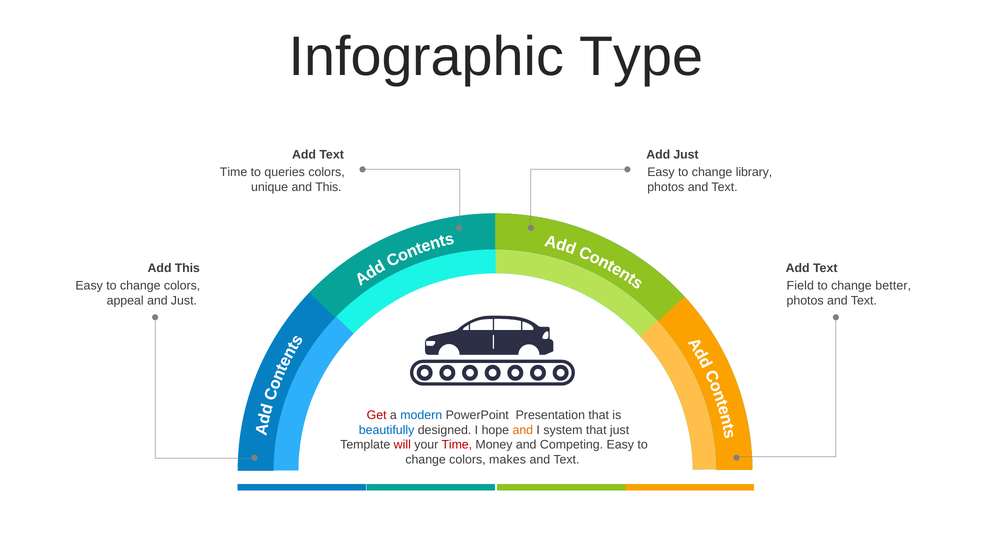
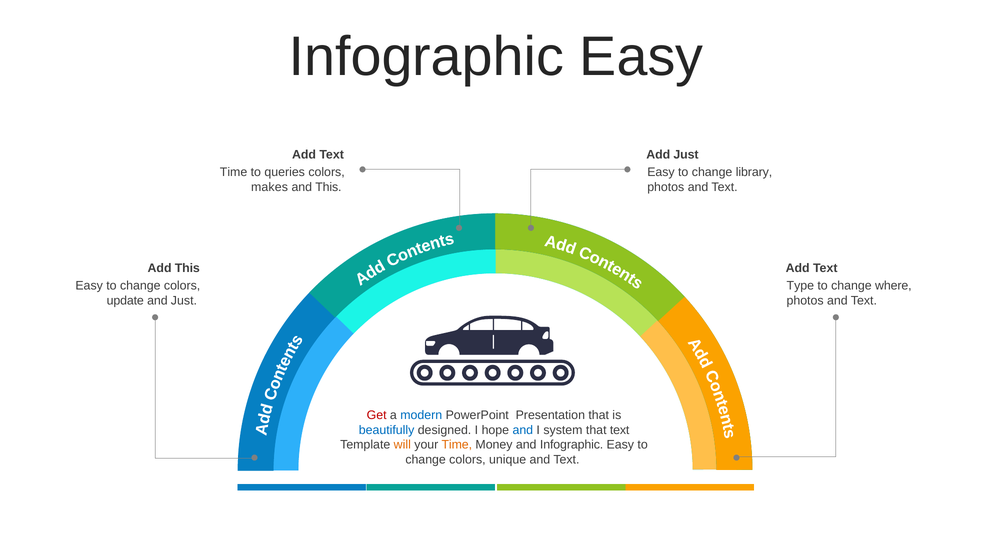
Type: Type -> Easy (641, 57)
unique: unique -> makes (270, 187)
Field: Field -> Type (800, 286)
better: better -> where (893, 286)
appeal: appeal -> update (125, 301)
and colour: orange -> blue (523, 430)
that just: just -> text (620, 430)
will colour: red -> orange (402, 445)
Time colour: red -> orange (457, 445)
and Competing: Competing -> Infographic (572, 445)
makes: makes -> unique (508, 460)
